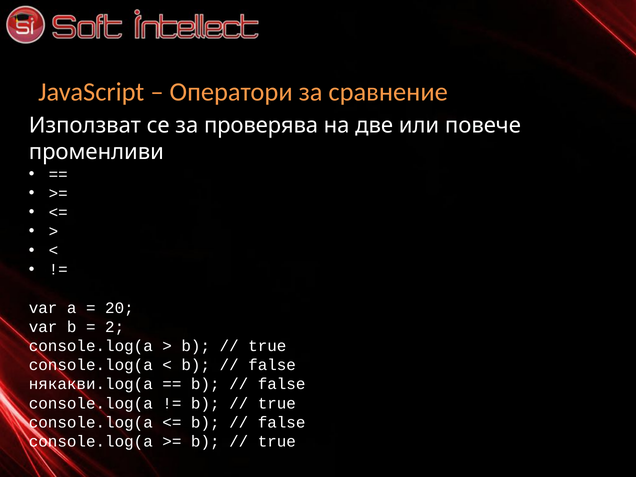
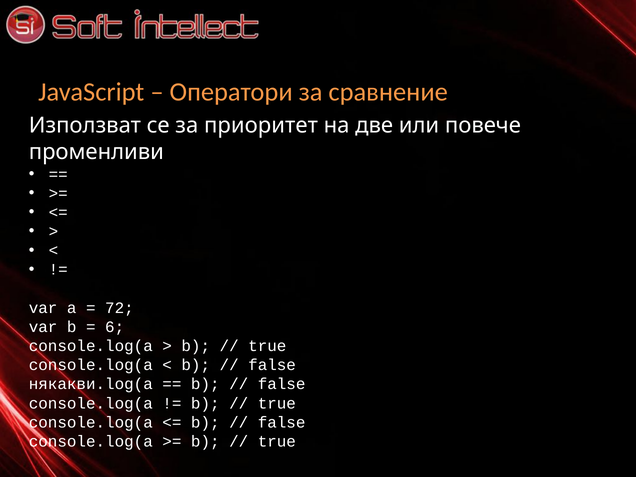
проверява: проверява -> приоритет (261, 125)
20: 20 -> 72 (119, 308)
2: 2 -> 6 (115, 327)
